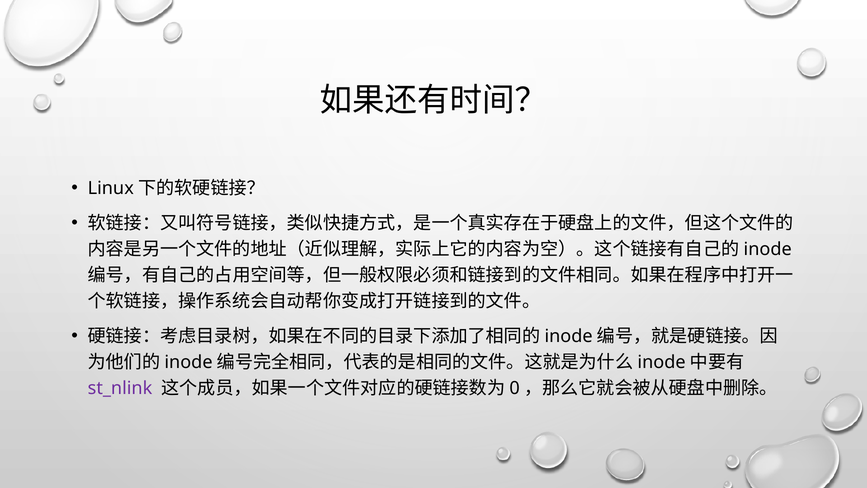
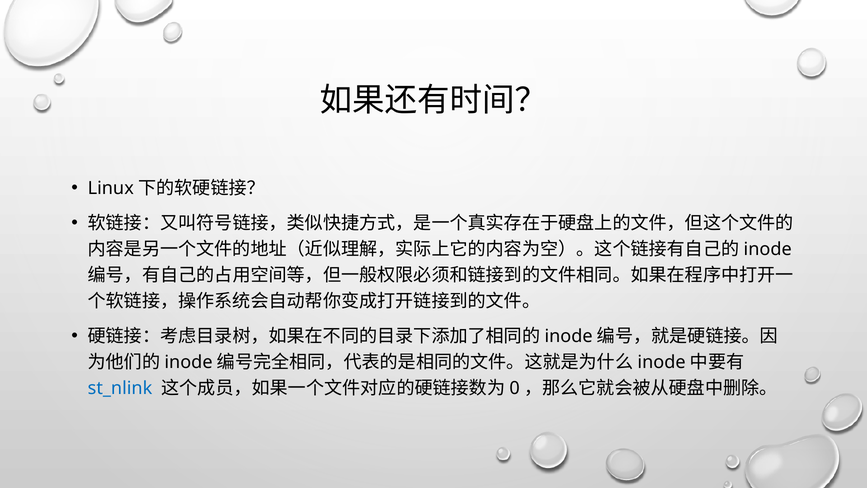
st_nlink colour: purple -> blue (120, 388)
